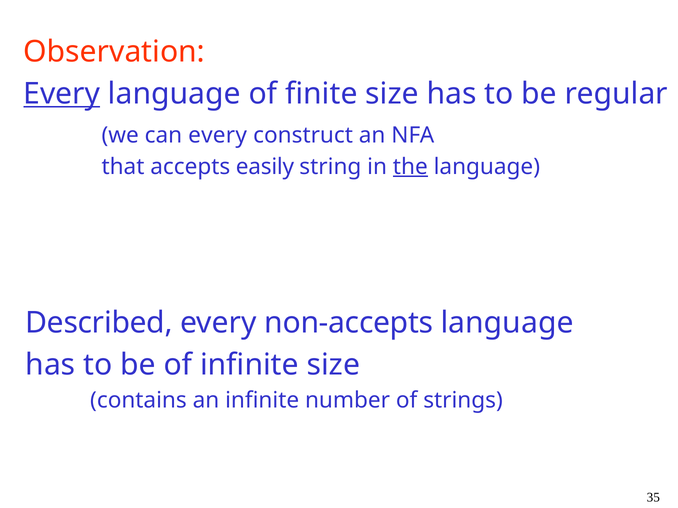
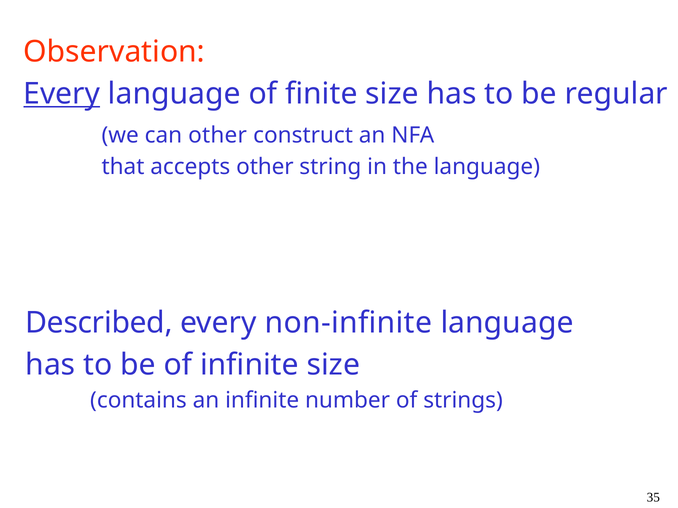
can every: every -> other (218, 135)
accepts easily: easily -> other (265, 167)
the underline: present -> none (410, 167)
non-accepts: non-accepts -> non-infinite (348, 323)
